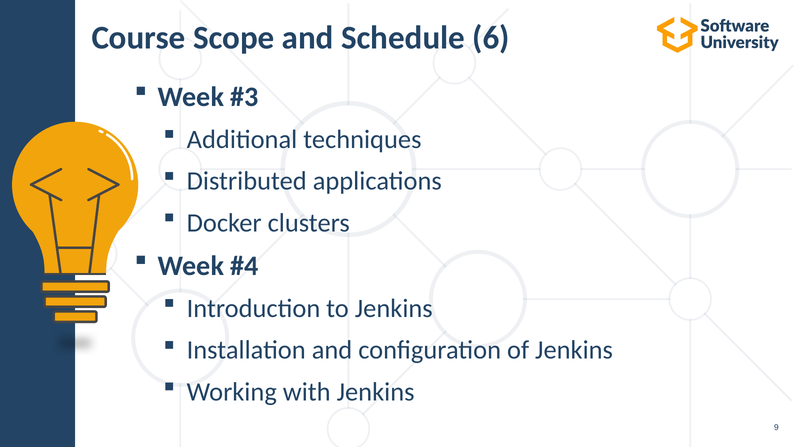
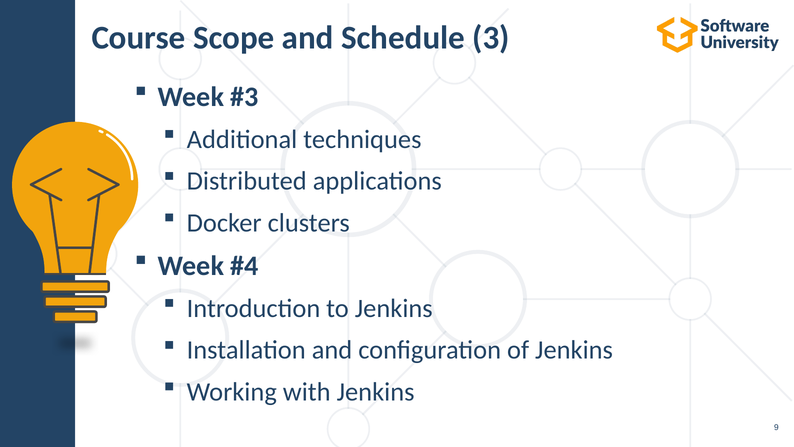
6: 6 -> 3 (491, 38)
